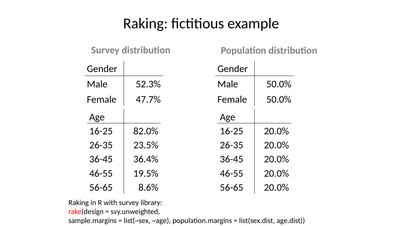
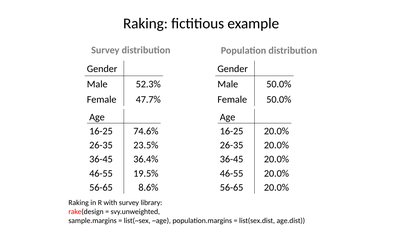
82.0%: 82.0% -> 74.6% (146, 131)
